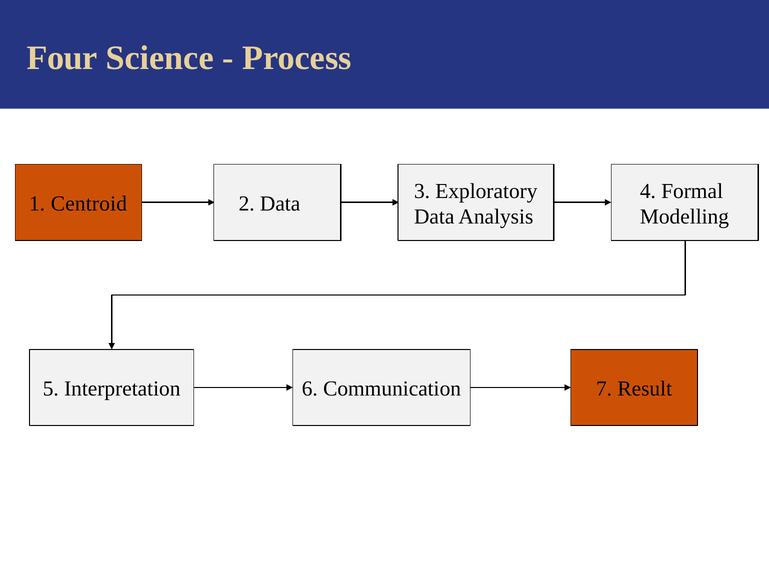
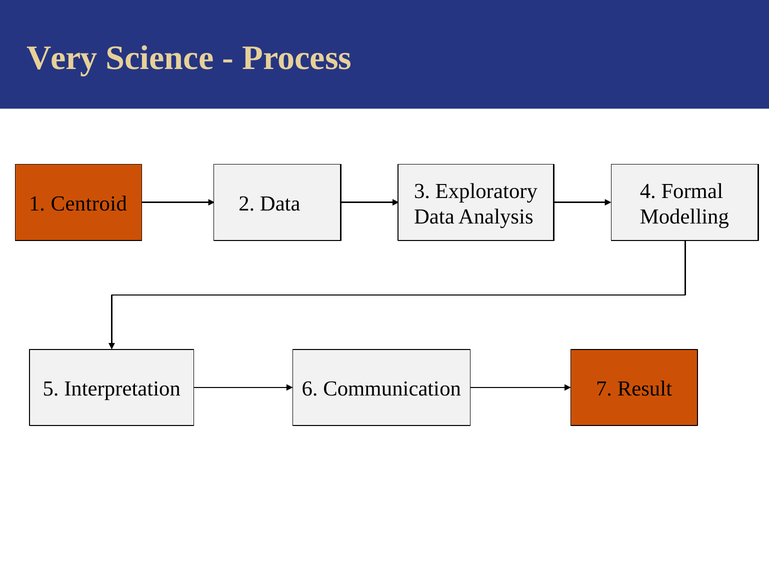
Four: Four -> Very (62, 58)
